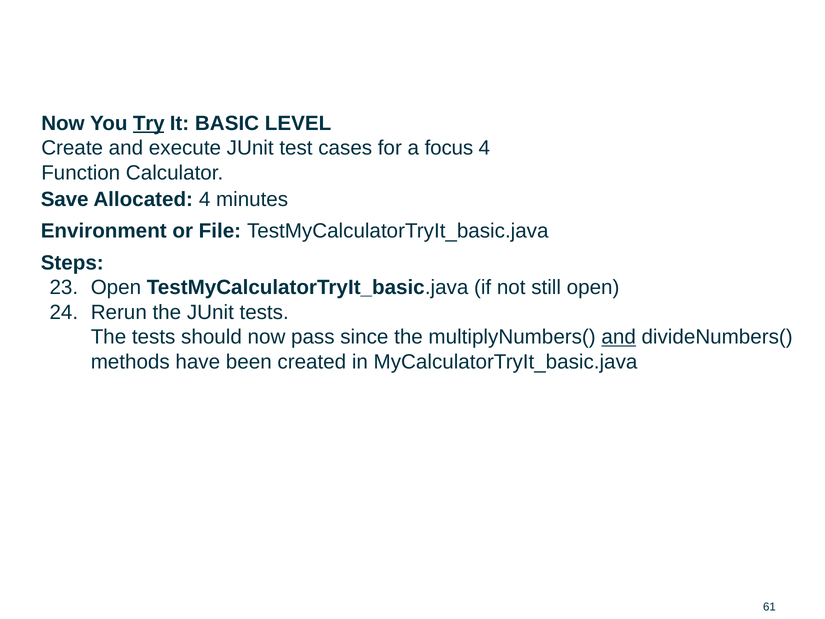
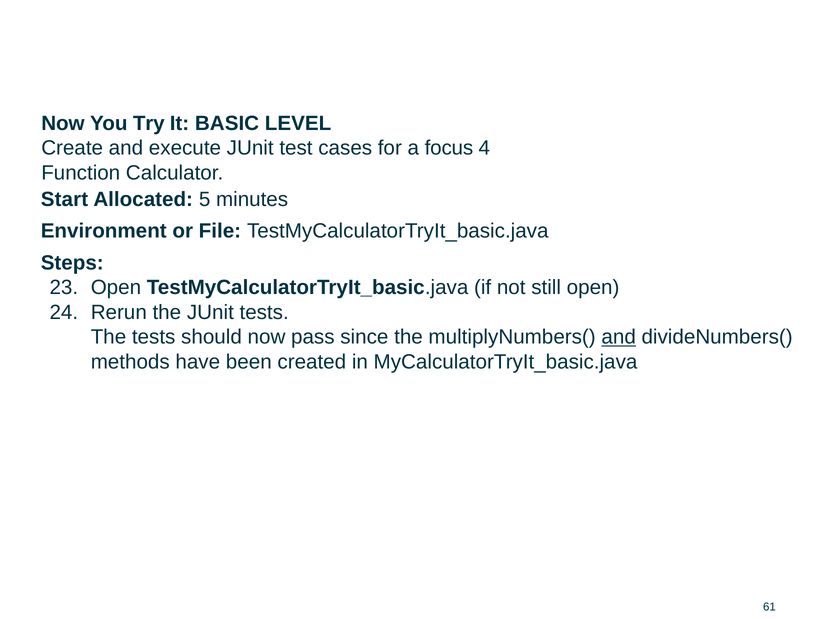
Try underline: present -> none (149, 123)
Save: Save -> Start (65, 199)
Allocated 4: 4 -> 5 (205, 199)
